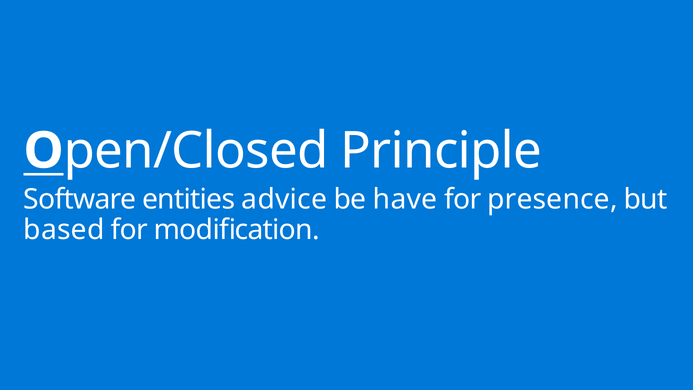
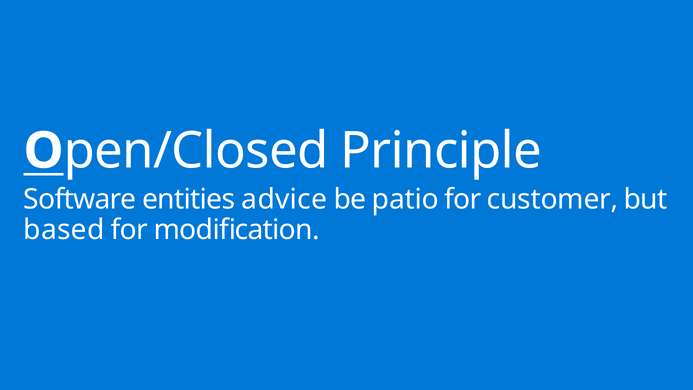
have: have -> patio (405, 199)
presence: presence -> customer (553, 199)
